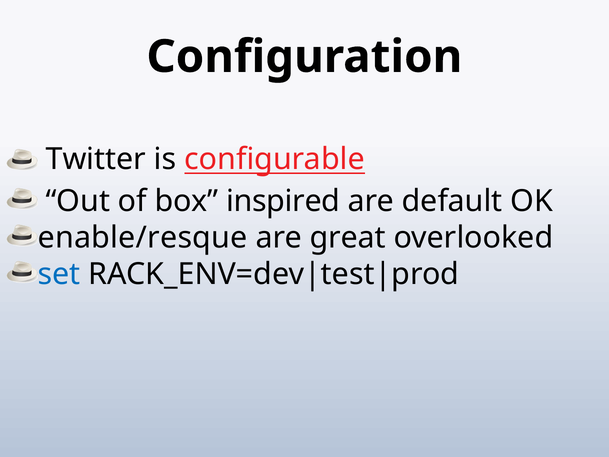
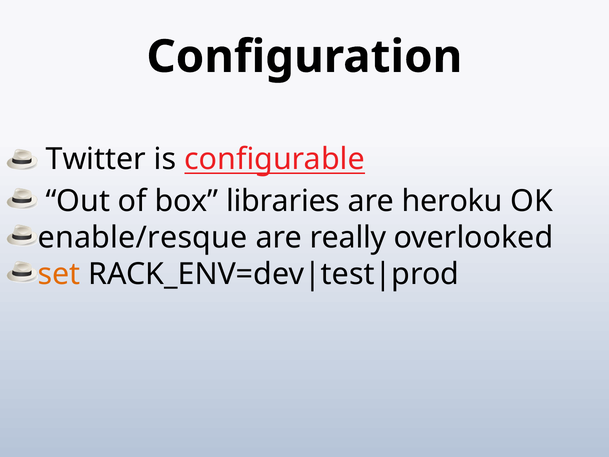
inspired: inspired -> libraries (283, 201)
default: default -> heroku (452, 201)
great: great -> really (348, 237)
set colour: blue -> orange (59, 274)
